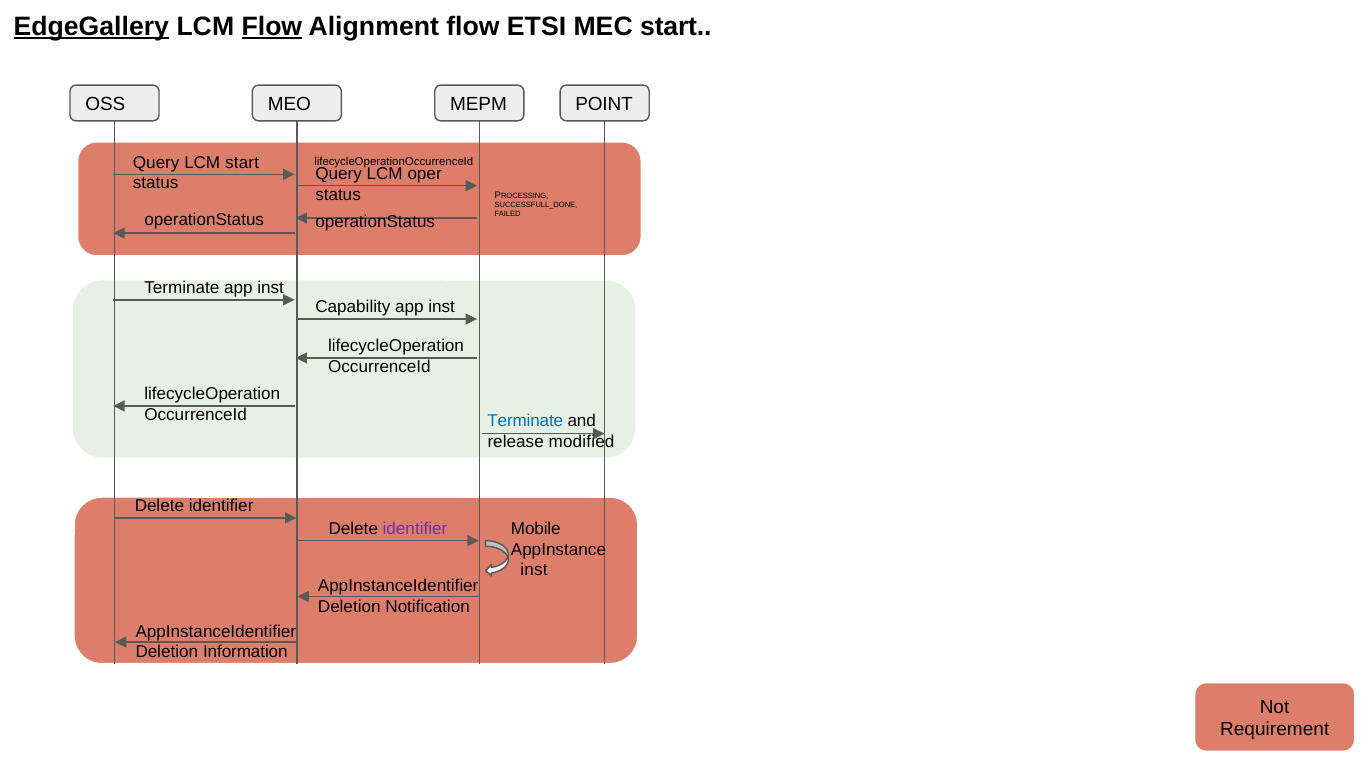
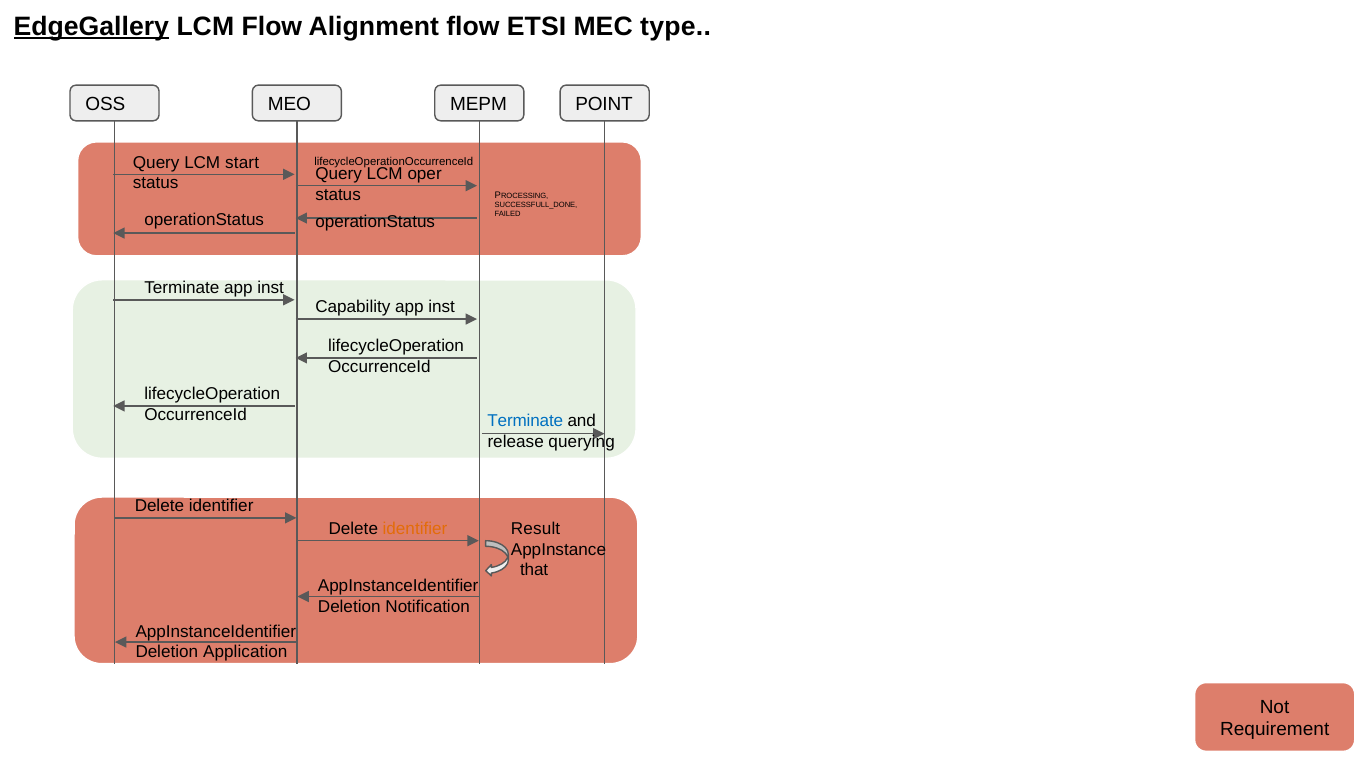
Flow underline: present -> none (272, 27)
MEC start: start -> type (676, 27)
modified: modified -> querying (582, 442)
identifier colour: purple -> orange (415, 529)
Mobile: Mobile -> Result (536, 529)
inst: inst -> that (534, 570)
Information: Information -> Application (245, 652)
